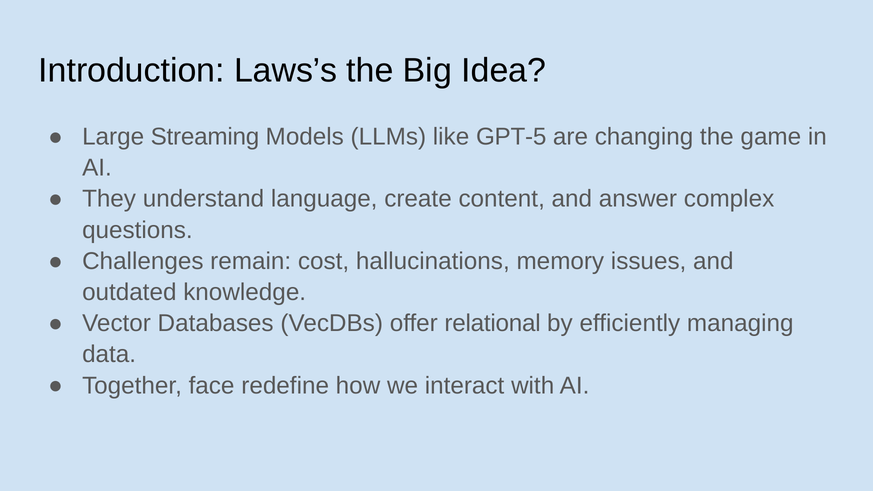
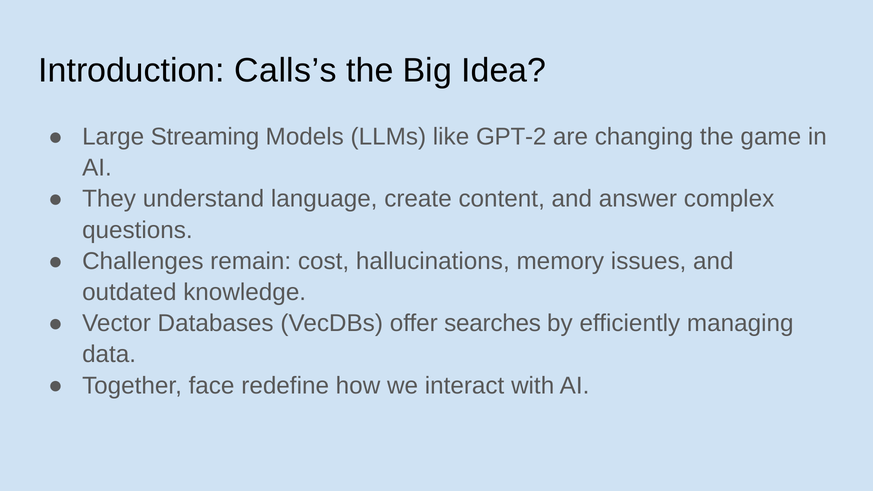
Laws’s: Laws’s -> Calls’s (285, 71)
GPT-5: GPT-5 -> GPT-2 (511, 137)
relational: relational -> searches (493, 323)
